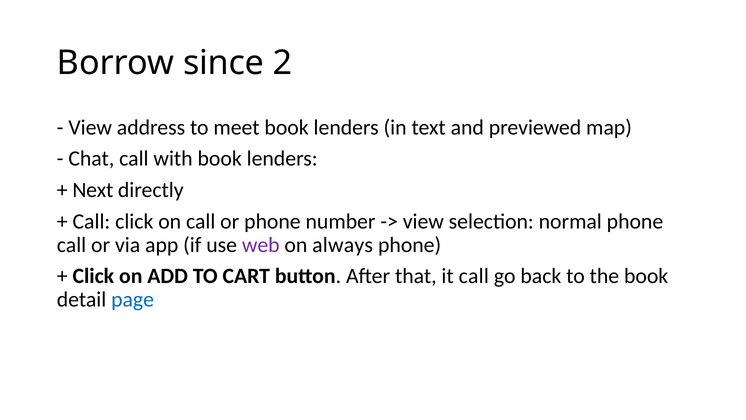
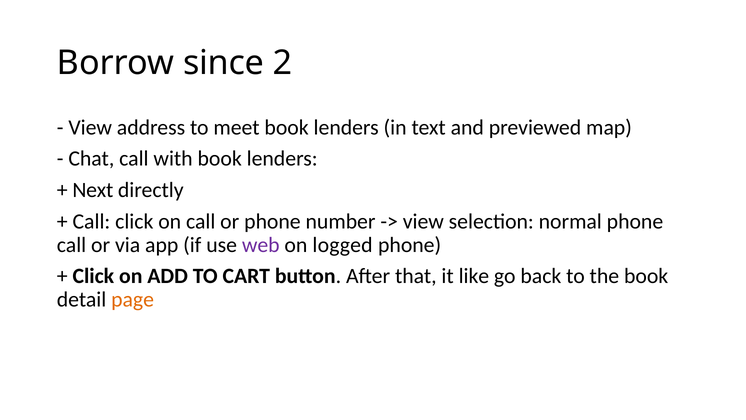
always: always -> logged (343, 245)
it call: call -> like (474, 276)
page colour: blue -> orange (133, 299)
